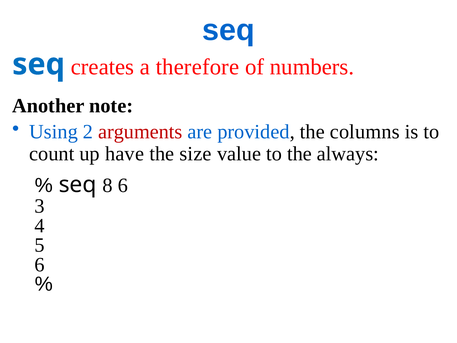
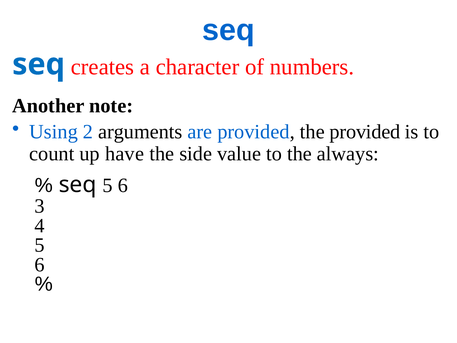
therefore: therefore -> character (198, 67)
arguments colour: red -> black (140, 132)
the columns: columns -> provided (365, 132)
size: size -> side (196, 154)
seq 8: 8 -> 5 (108, 185)
